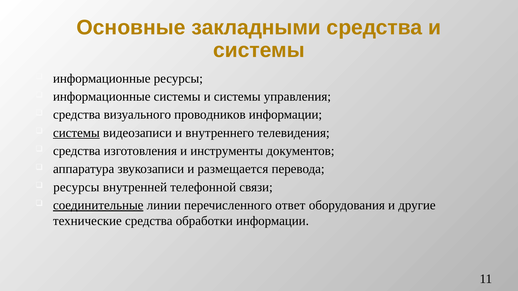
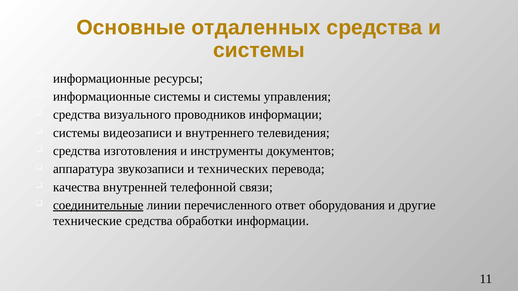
закладными: закладными -> отдаленных (256, 28)
системы underline: present -> none (76, 133)
размещается: размещается -> технических (233, 169)
ресурсы: ресурсы -> качества (76, 187)
